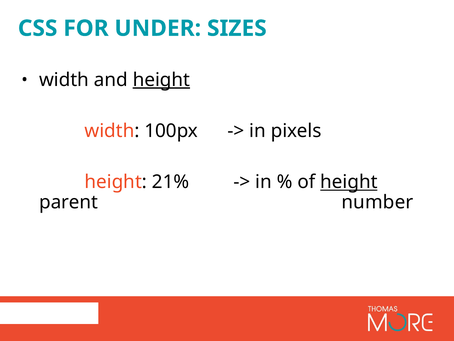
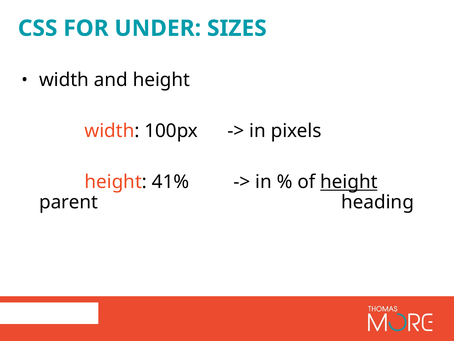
height underline: present -> none (161, 80)
21%: 21% -> 41% (171, 182)
number: number -> heading (377, 202)
